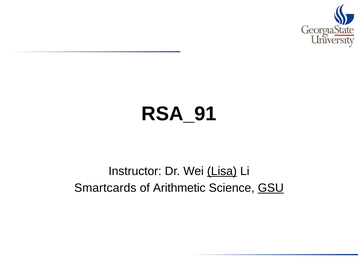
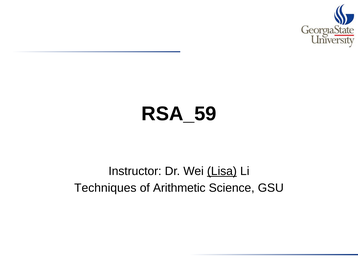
RSA_91: RSA_91 -> RSA_59 (179, 114)
Smartcards: Smartcards -> Techniques (105, 188)
GSU underline: present -> none (271, 188)
